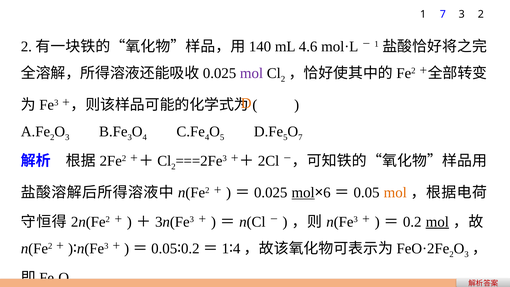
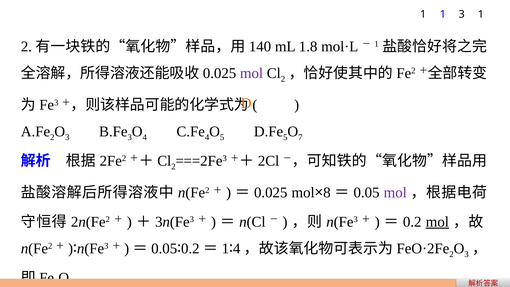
1 7: 7 -> 1 (443, 14)
3 2: 2 -> 1 (481, 14)
4.6: 4.6 -> 1.8 (308, 46)
mol underline: present -> none (303, 193)
6: 6 -> 8 (327, 193)
mol colour: orange -> purple (395, 193)
